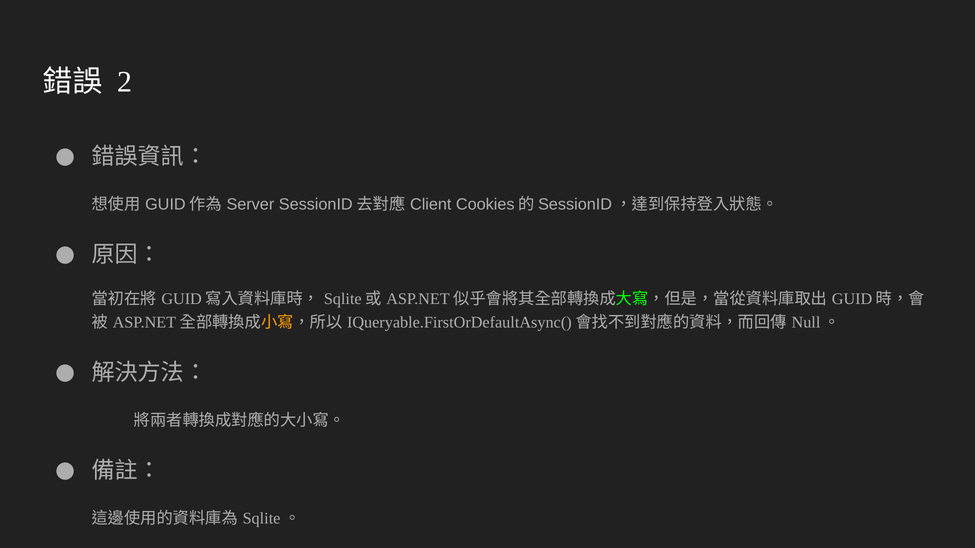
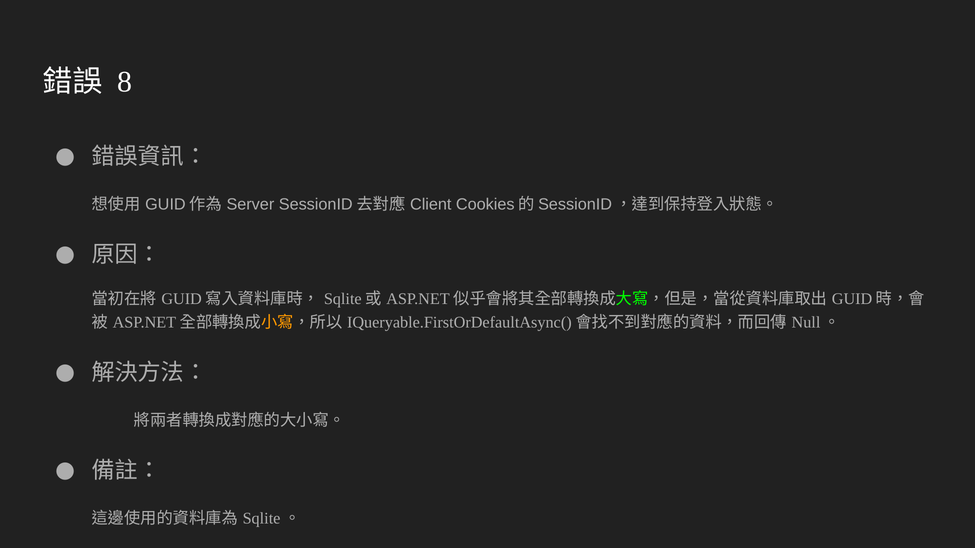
2: 2 -> 8 (125, 82)
